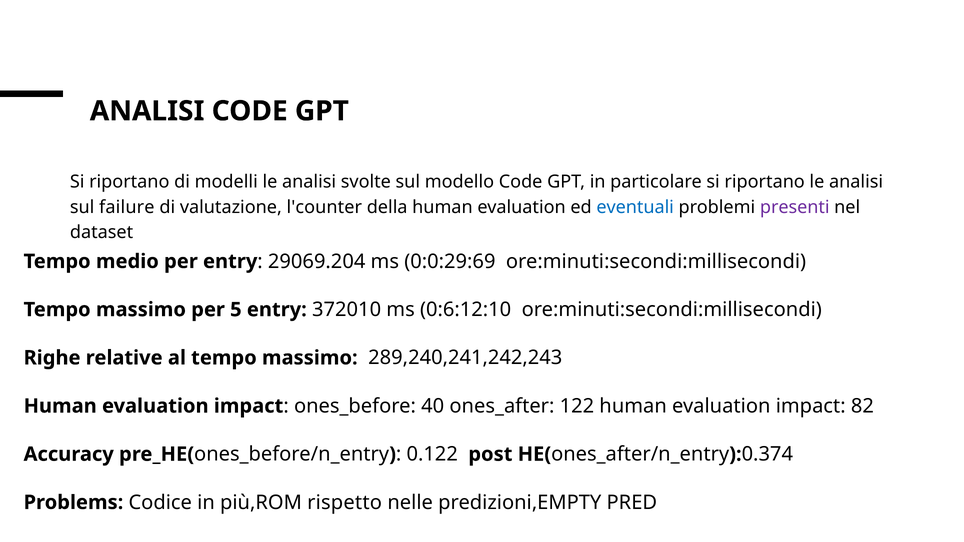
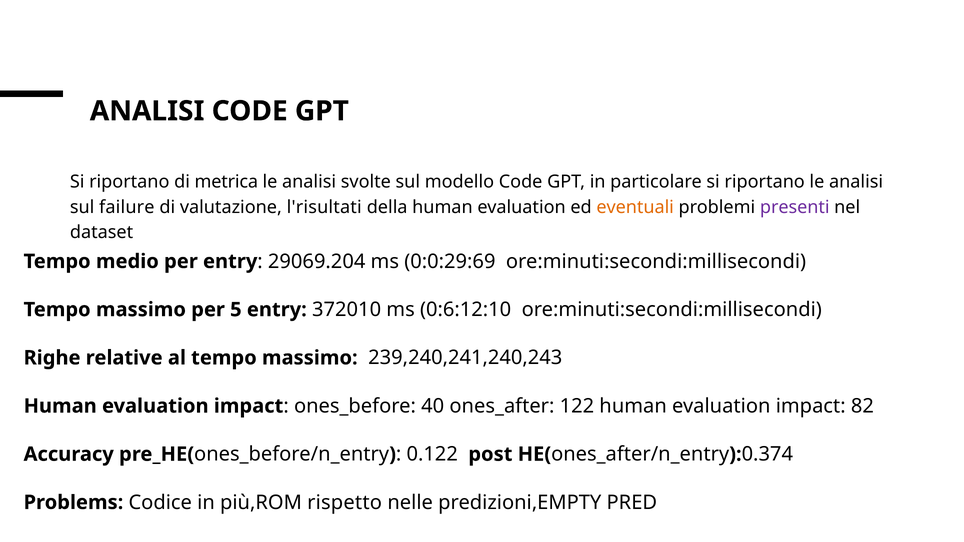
modelli: modelli -> metrica (226, 182)
l'counter: l'counter -> l'risultati (324, 207)
eventuali colour: blue -> orange (635, 207)
289,240,241,242,243: 289,240,241,242,243 -> 239,240,241,240,243 (465, 358)
